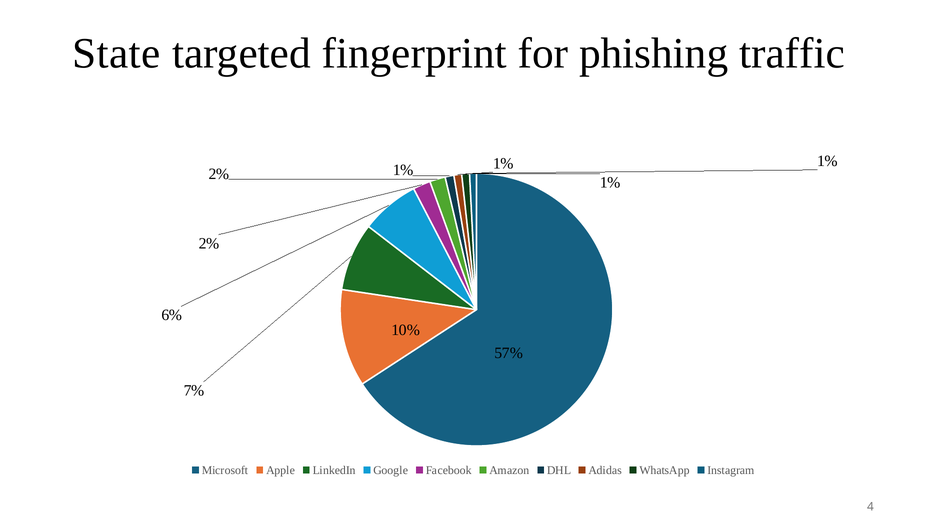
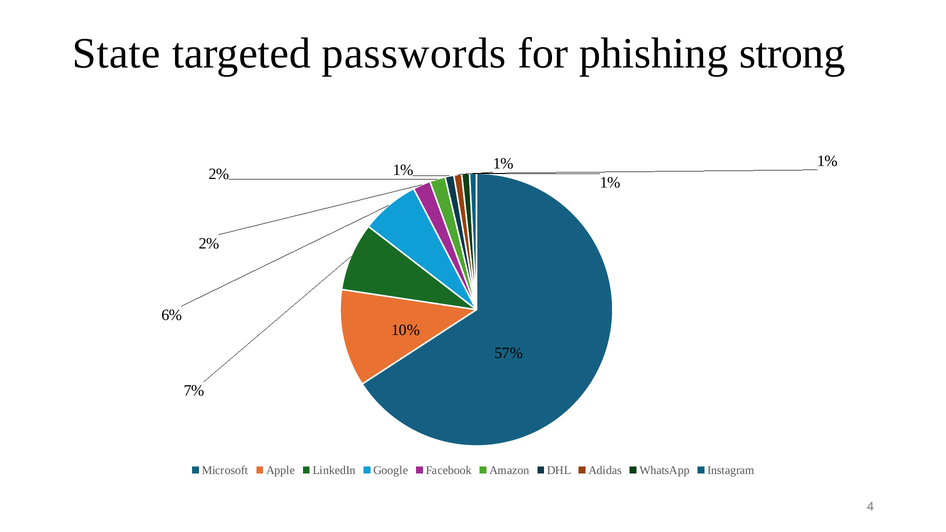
fingerprint: fingerprint -> passwords (414, 53)
traffic: traffic -> strong (792, 53)
